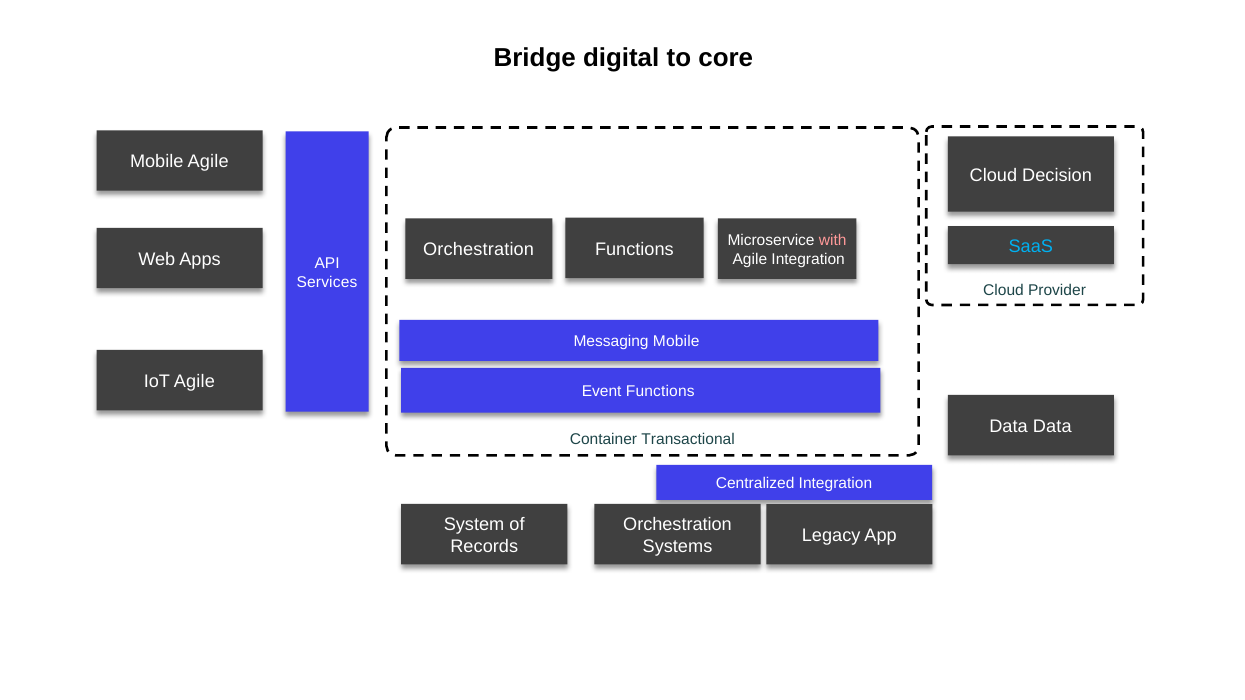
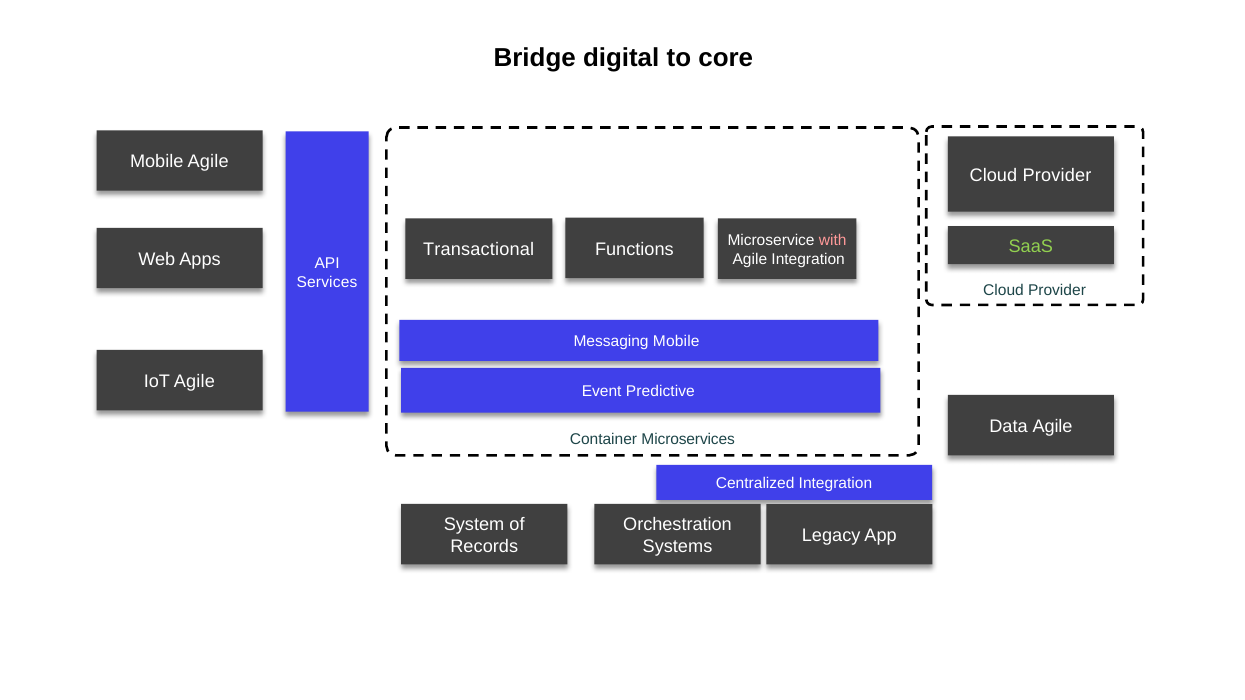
Decision: Decision -> Provider (1057, 175)
SaaS colour: light blue -> light green (1031, 247)
Orchestration: Orchestration -> Transactional (479, 250)
Event Functions: Functions -> Predictive (660, 391)
Data Data: Data -> Agile (1053, 427)
Transactional: Transactional -> Microservices (688, 440)
